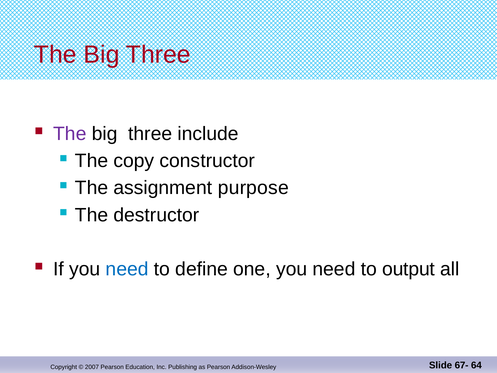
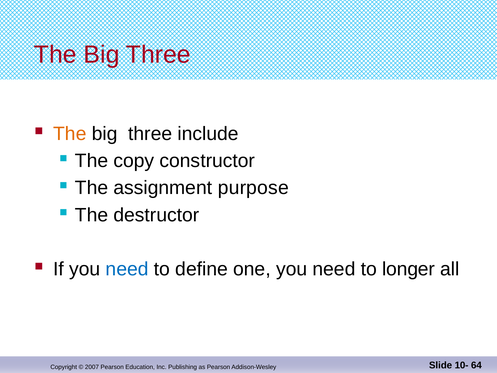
The colour: purple -> orange (70, 134)
output: output -> longer (409, 269)
67-: 67- -> 10- (462, 365)
